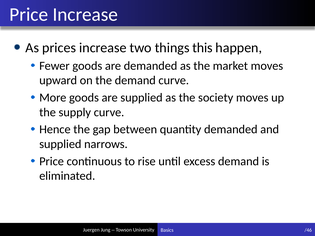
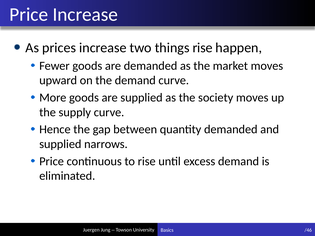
things this: this -> rise (203, 48)
